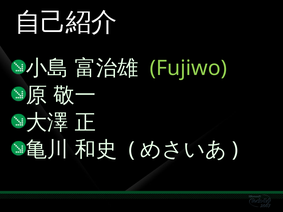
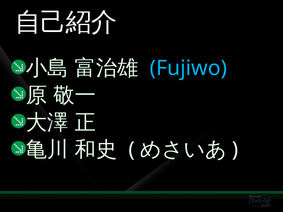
Fujiwo colour: light green -> light blue (188, 68)
